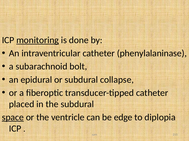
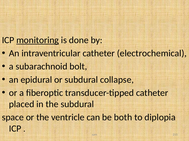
phenylalaninase: phenylalaninase -> electrochemical (152, 54)
space underline: present -> none (13, 118)
edge: edge -> both (123, 118)
